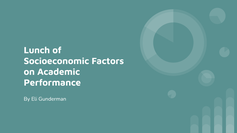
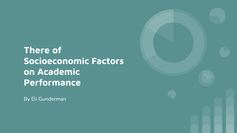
Lunch: Lunch -> There (37, 50)
